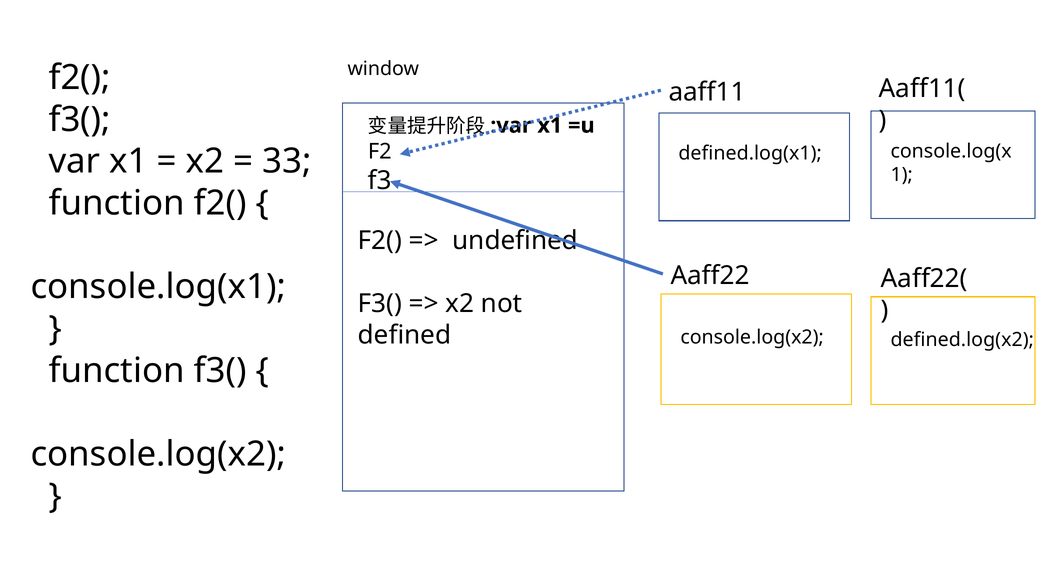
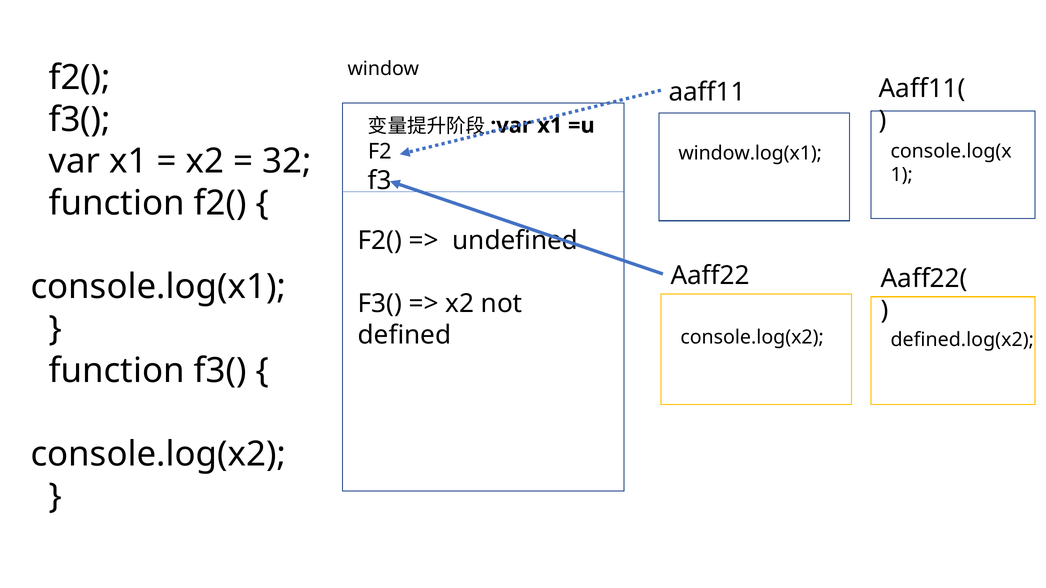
defined.log(x1: defined.log(x1 -> window.log(x1 (750, 154)
33: 33 -> 32 (287, 162)
